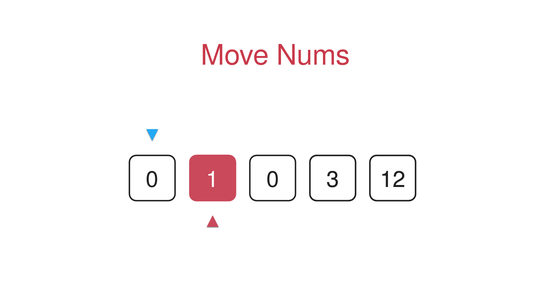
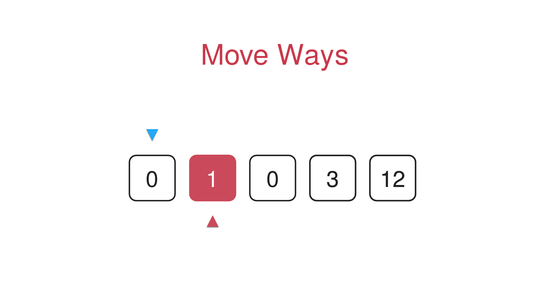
Nums: Nums -> Ways (313, 56)
